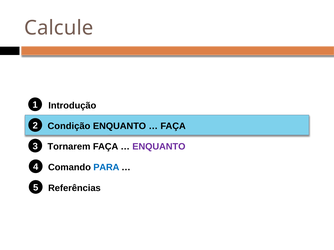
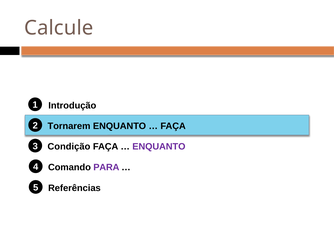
Condição: Condição -> Tornarem (69, 126)
Tornarem: Tornarem -> Condição (69, 147)
PARA colour: blue -> purple (106, 168)
